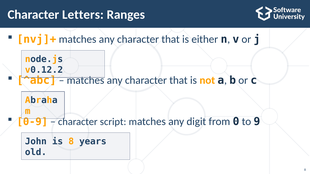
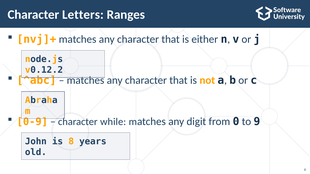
script: script -> while (113, 122)
